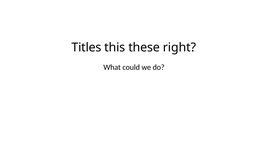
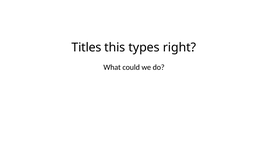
these: these -> types (144, 47)
